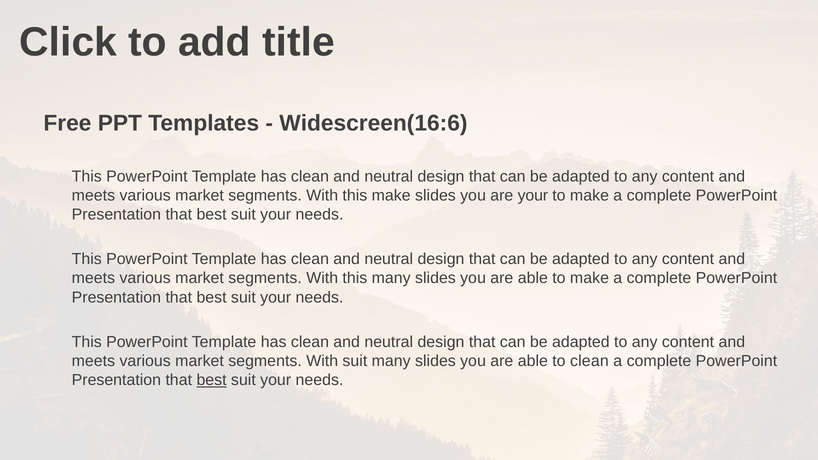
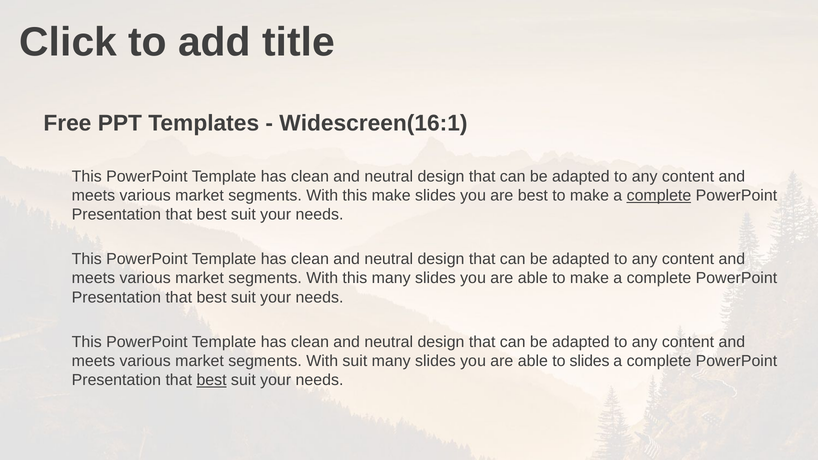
Widescreen(16:6: Widescreen(16:6 -> Widescreen(16:1 (373, 123)
are your: your -> best (533, 196)
complete underline: none -> present (659, 196)
to clean: clean -> slides (590, 361)
